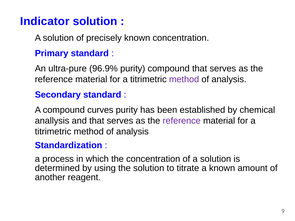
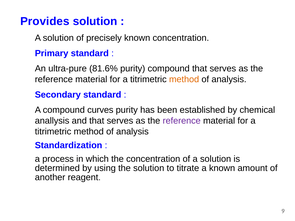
Indicator: Indicator -> Provides (45, 21)
96.9%: 96.9% -> 81.6% (103, 69)
method colour: purple -> orange (184, 79)
